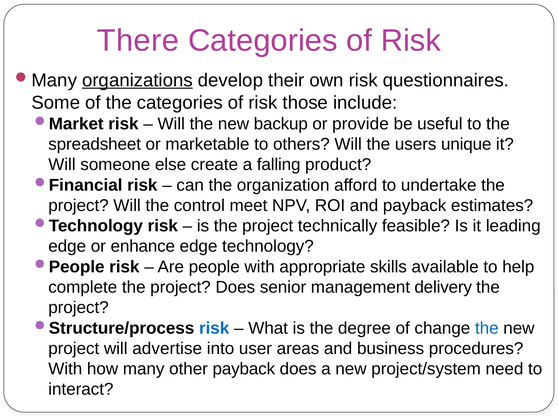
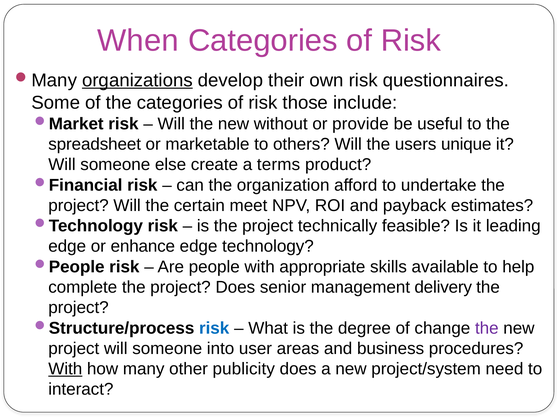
There: There -> When (138, 41)
backup: backup -> without (281, 124)
falling: falling -> terms (279, 165)
control: control -> certain (199, 206)
the colour: blue -> purple (487, 328)
project will advertise: advertise -> someone (167, 349)
With underline: none -> present (65, 369)
other payback: payback -> publicity (244, 369)
